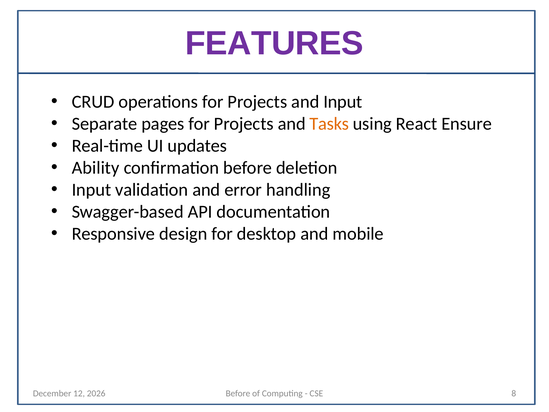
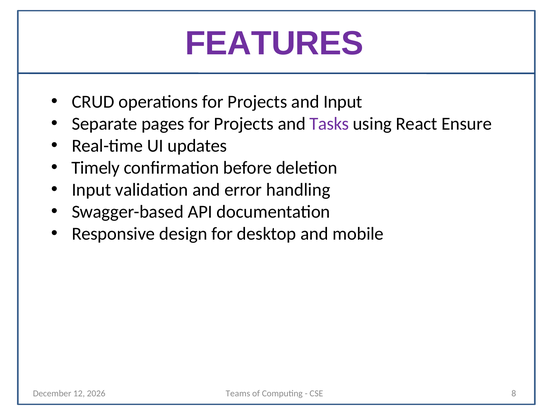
Tasks colour: orange -> purple (329, 124)
Ability: Ability -> Timely (96, 168)
Before: Before -> Teams (238, 393)
